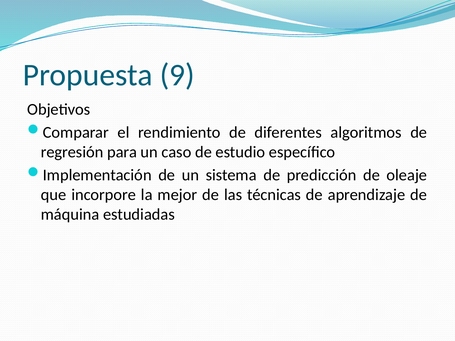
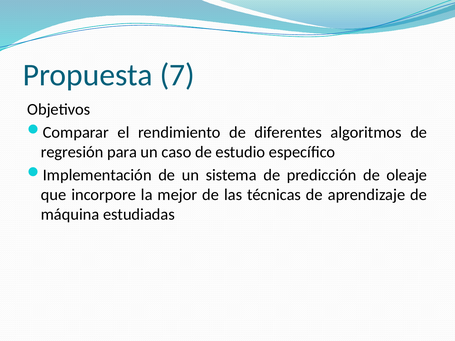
9: 9 -> 7 (177, 75)
